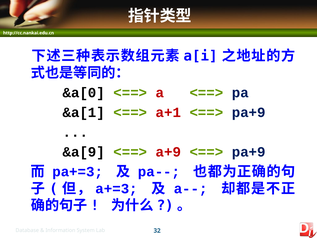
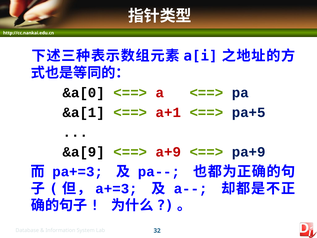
pa+9: pa+9 -> pa+5 (249, 112)
